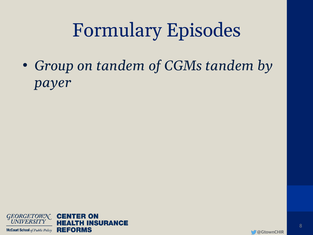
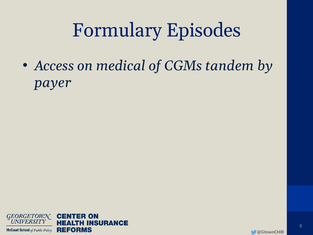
Group: Group -> Access (54, 66)
on tandem: tandem -> medical (121, 66)
